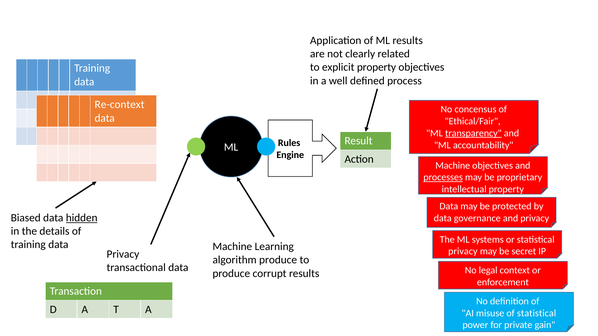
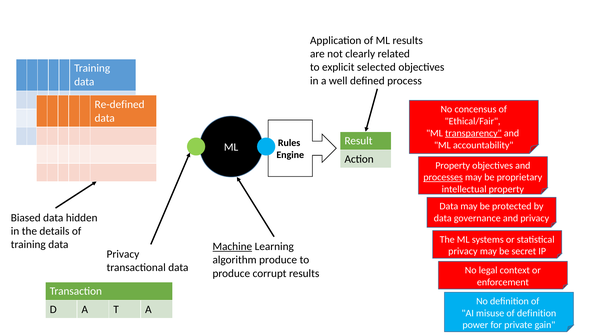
explicit property: property -> selected (376, 67)
Re-context: Re-context -> Re-defined (120, 105)
Machine: Machine -> Property (453, 166)
hidden underline: present -> none (82, 218)
Machine underline: none -> present (232, 247)
of statistical: statistical -> definition (537, 313)
